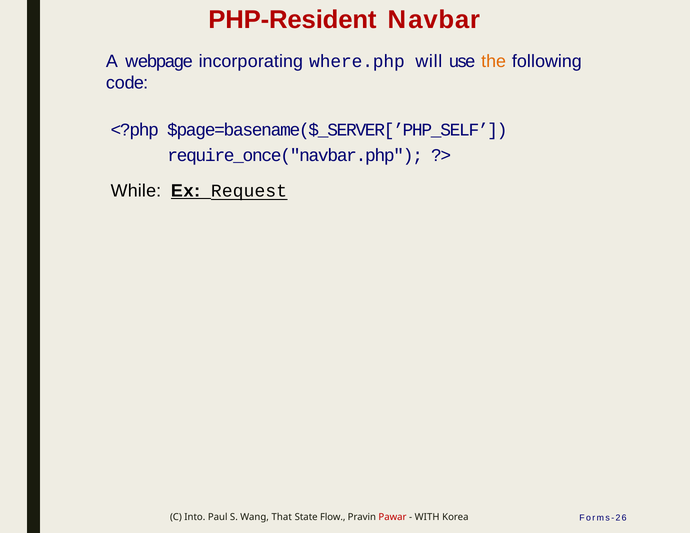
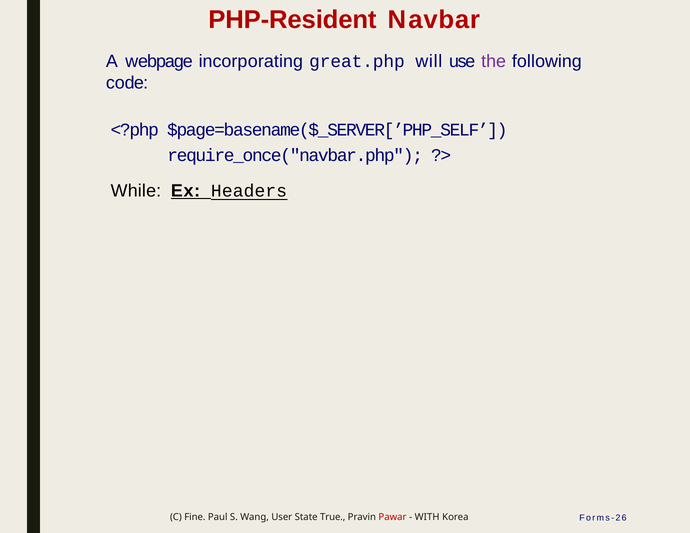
where.php: where.php -> great.php (357, 62)
the colour: orange -> purple (494, 62)
Request: Request -> Headers (249, 191)
Into: Into -> Fine (195, 517)
That: That -> User (282, 517)
Flow: Flow -> True (333, 517)
